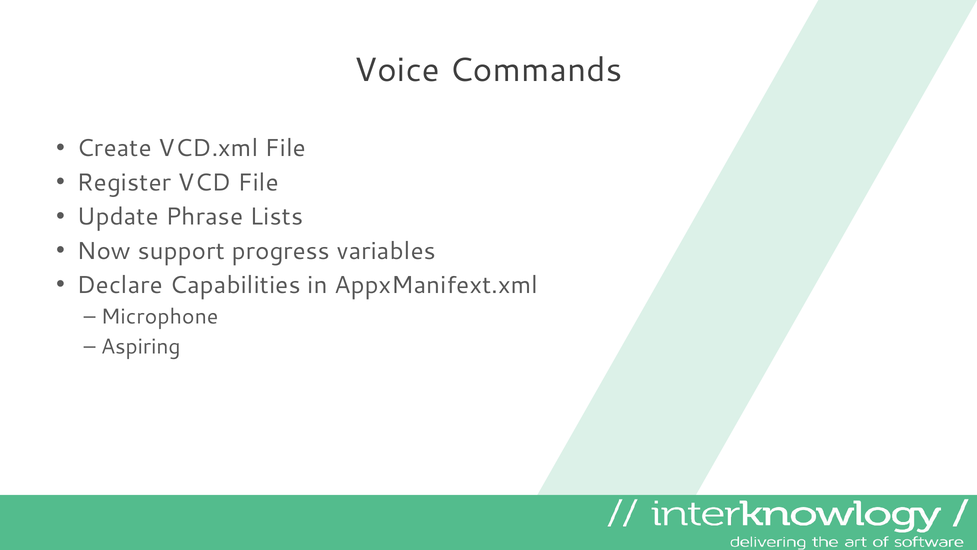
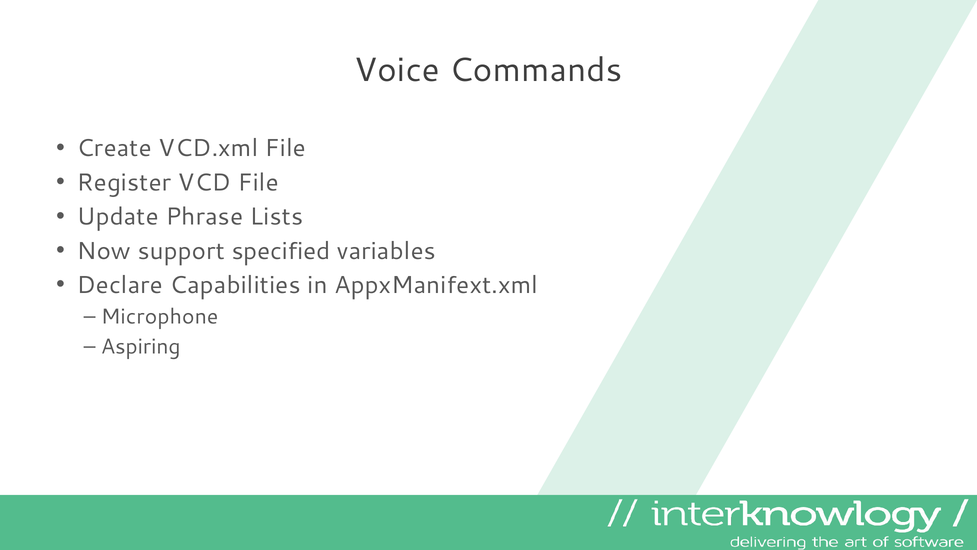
progress: progress -> specified (281, 251)
